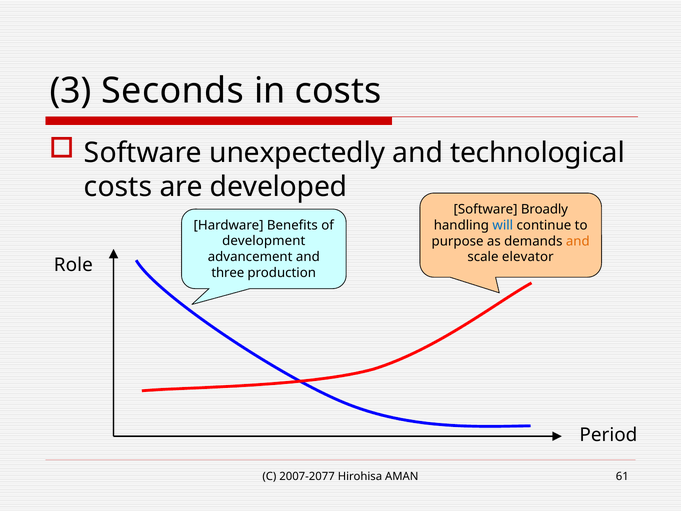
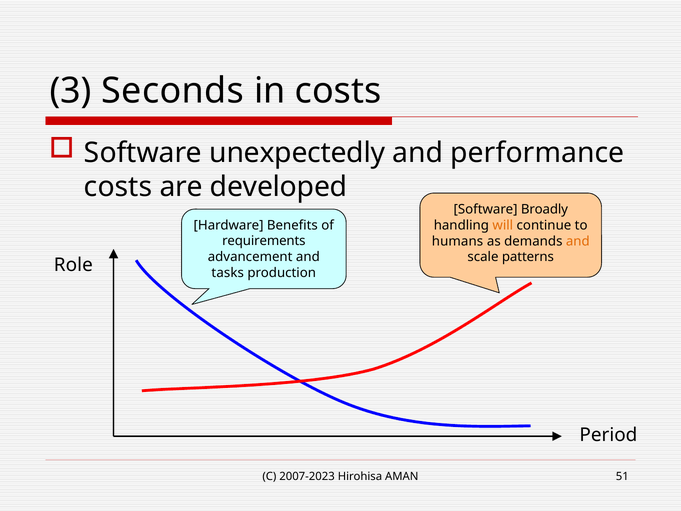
technological: technological -> performance (537, 153)
will colour: blue -> orange (503, 225)
development: development -> requirements (264, 241)
purpose: purpose -> humans (458, 241)
elevator: elevator -> patterns (528, 257)
three: three -> tasks (228, 273)
2007-2077: 2007-2077 -> 2007-2023 (307, 476)
61: 61 -> 51 (622, 476)
